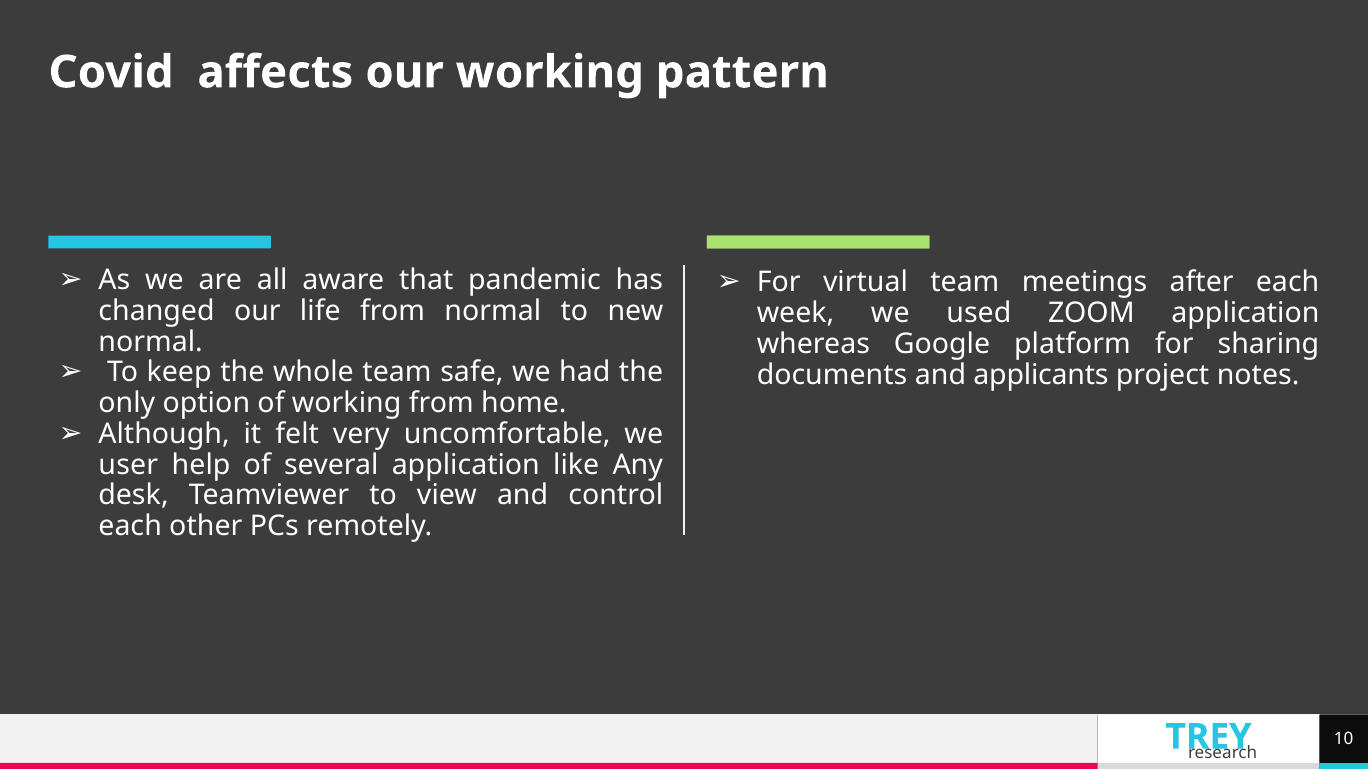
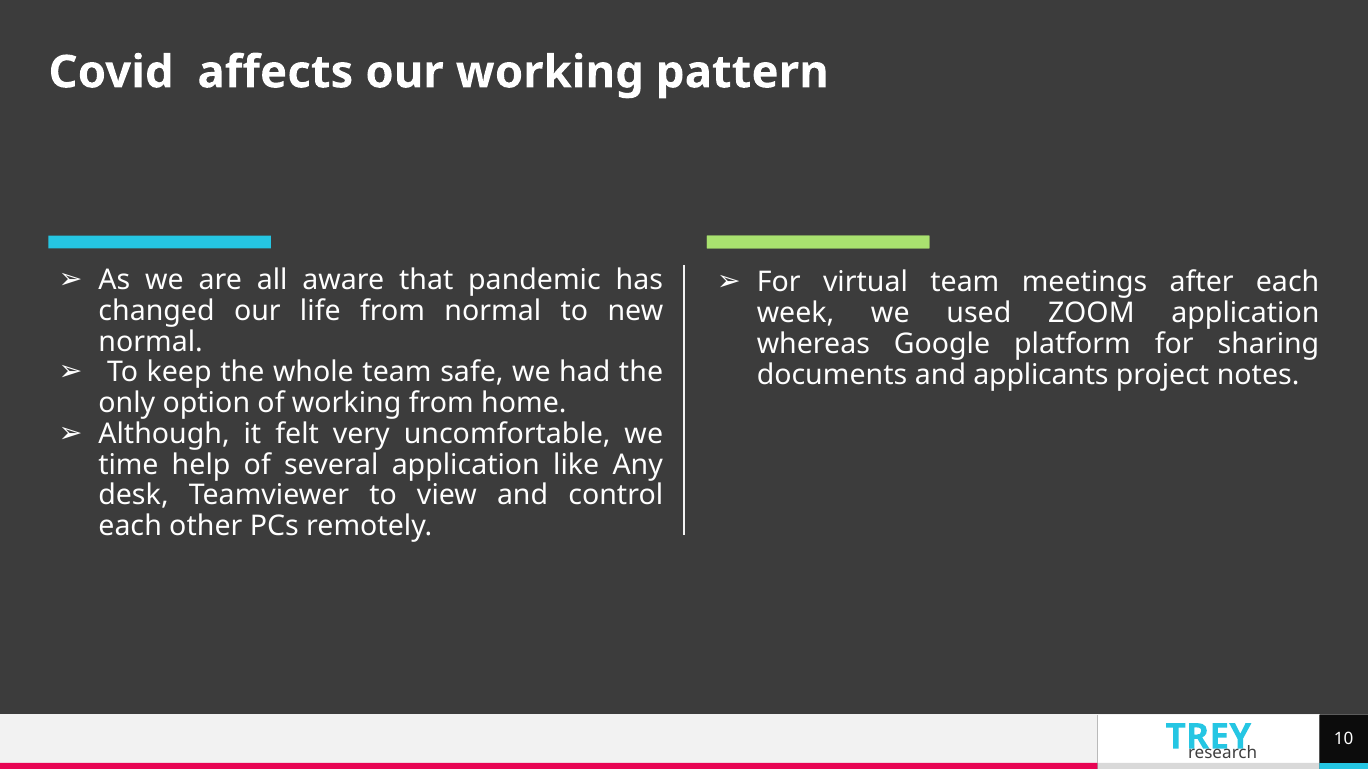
user: user -> time (128, 465)
